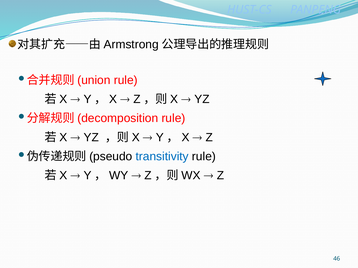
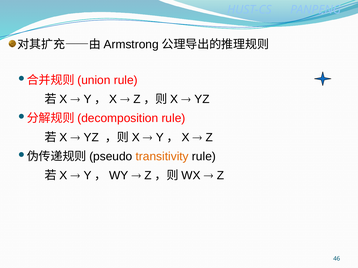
transitivity colour: blue -> orange (162, 157)
